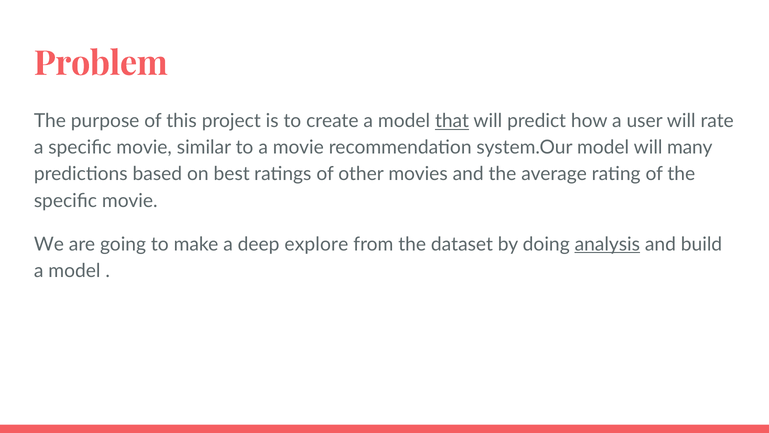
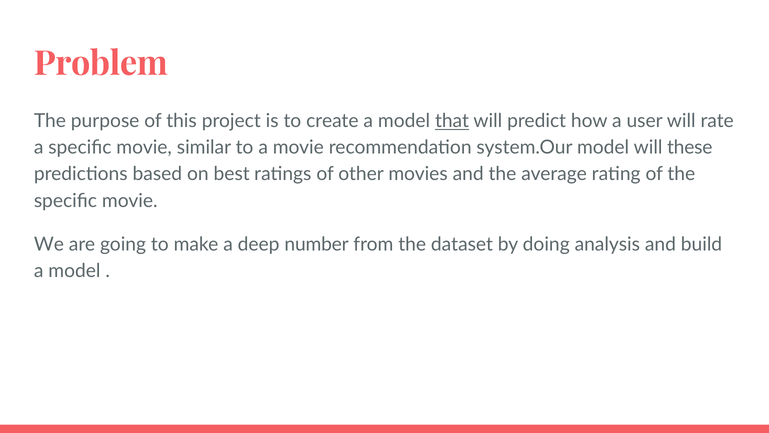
many: many -> these (690, 147)
explore: explore -> number (317, 244)
analysis underline: present -> none (607, 244)
